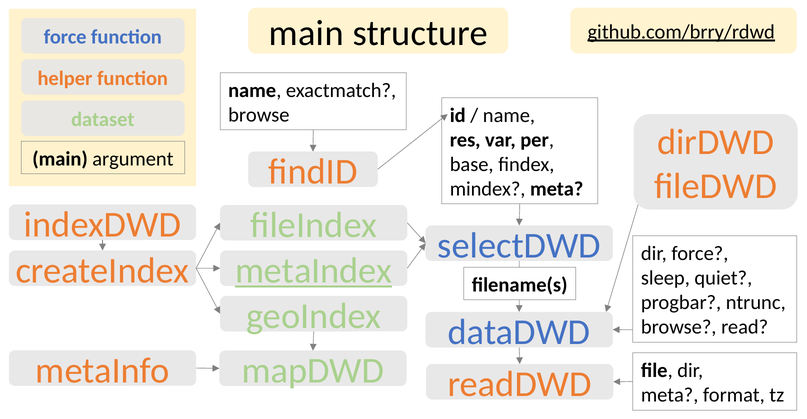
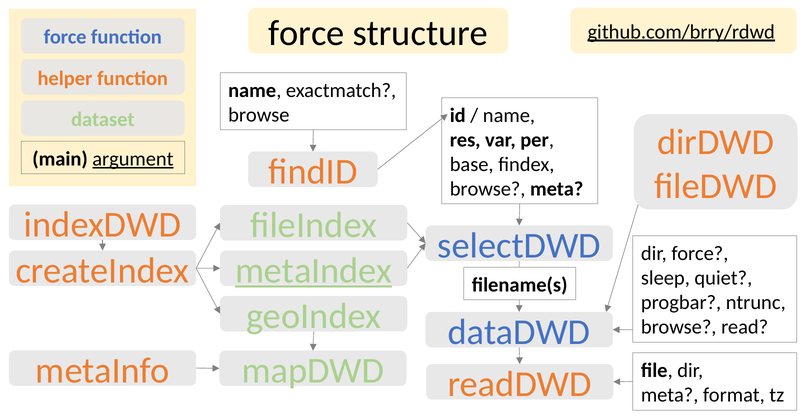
main: main -> force (306, 33)
argument underline: none -> present (133, 159)
mindex: mindex -> browse (488, 189)
